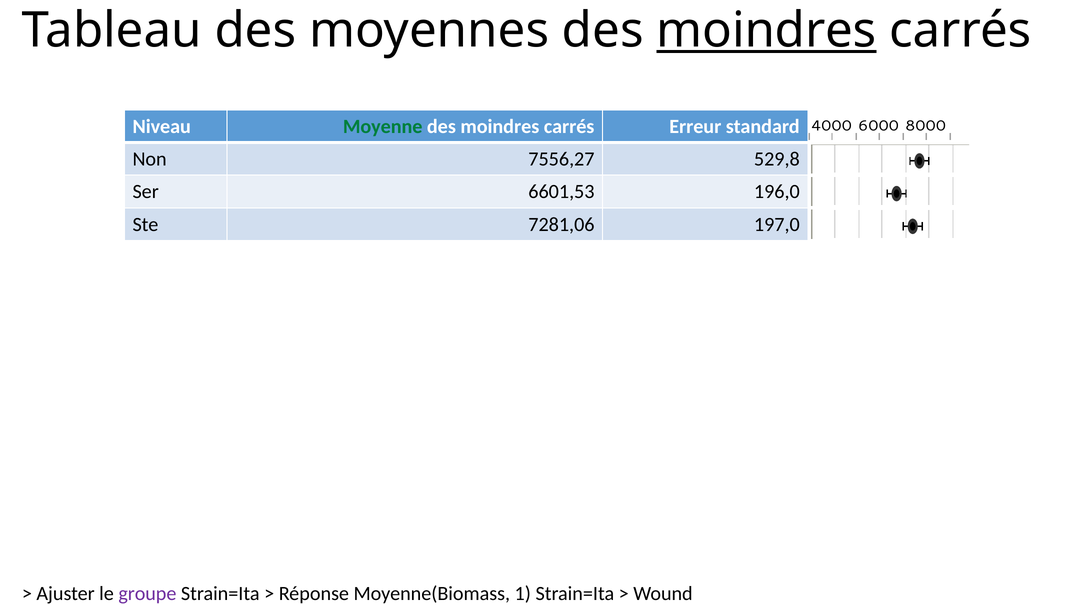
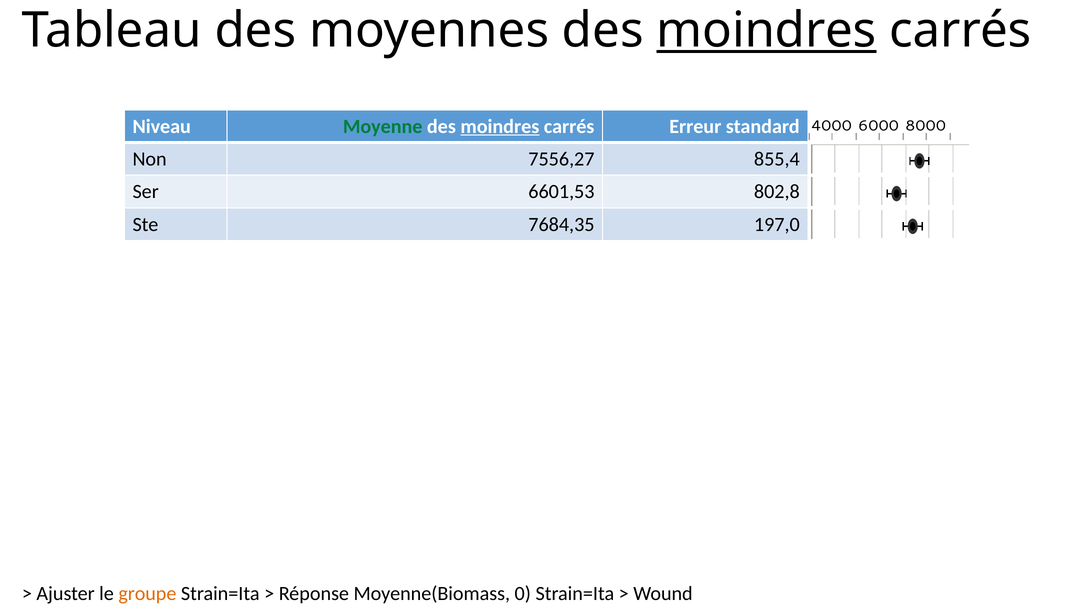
moindres underline: none -> present (500, 126)
529,8: 529,8 -> 855,4 (777, 159)
196,0: 196,0 -> 802,8 (777, 192)
7281,06: 7281,06 -> 7684,35 (561, 224)
groupe colour: purple -> orange (147, 594)
1: 1 -> 0 (523, 594)
